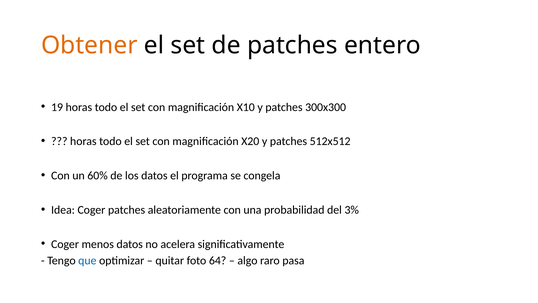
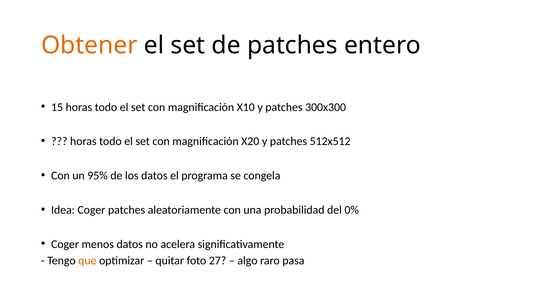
19: 19 -> 15 (57, 107)
60%: 60% -> 95% (98, 175)
3%: 3% -> 0% (352, 210)
que colour: blue -> orange (87, 260)
64: 64 -> 27 (218, 260)
